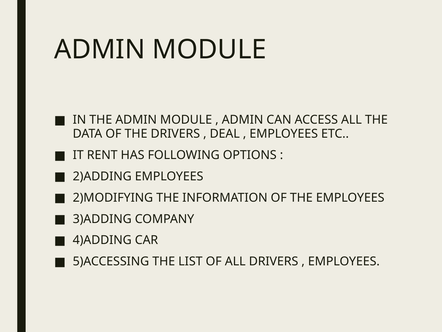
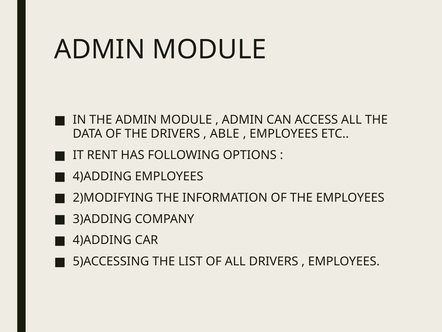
DEAL: DEAL -> ABLE (225, 134)
2)ADDING: 2)ADDING -> 4)ADDING (102, 176)
